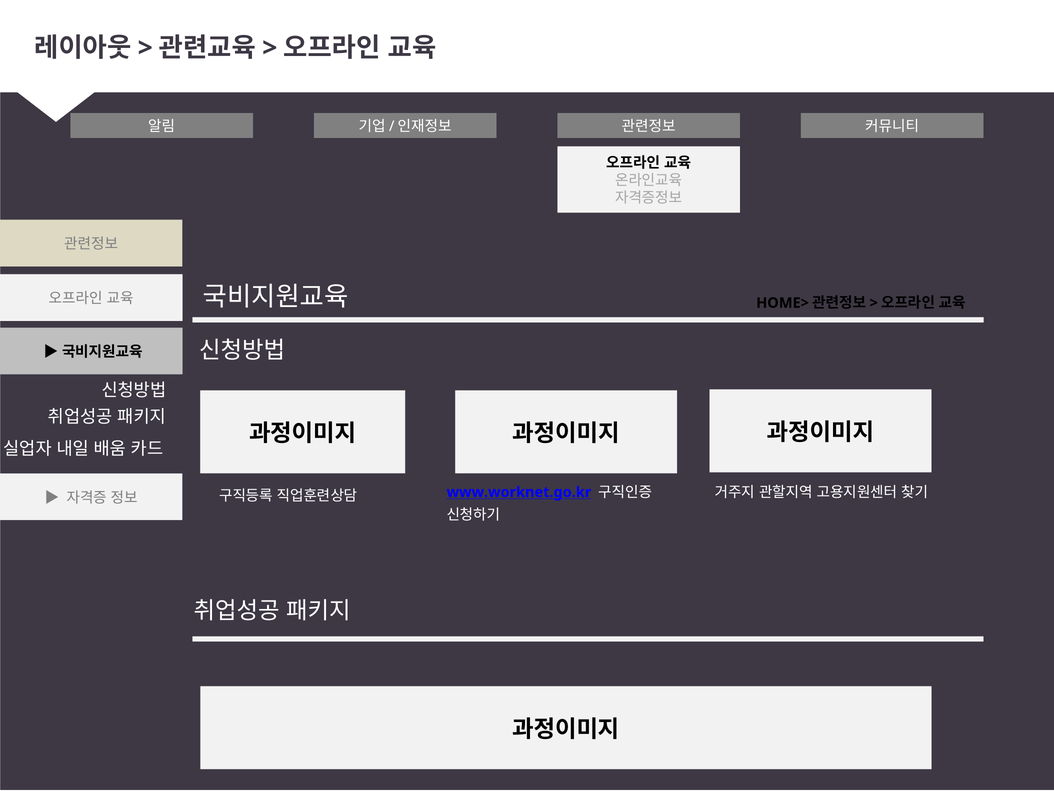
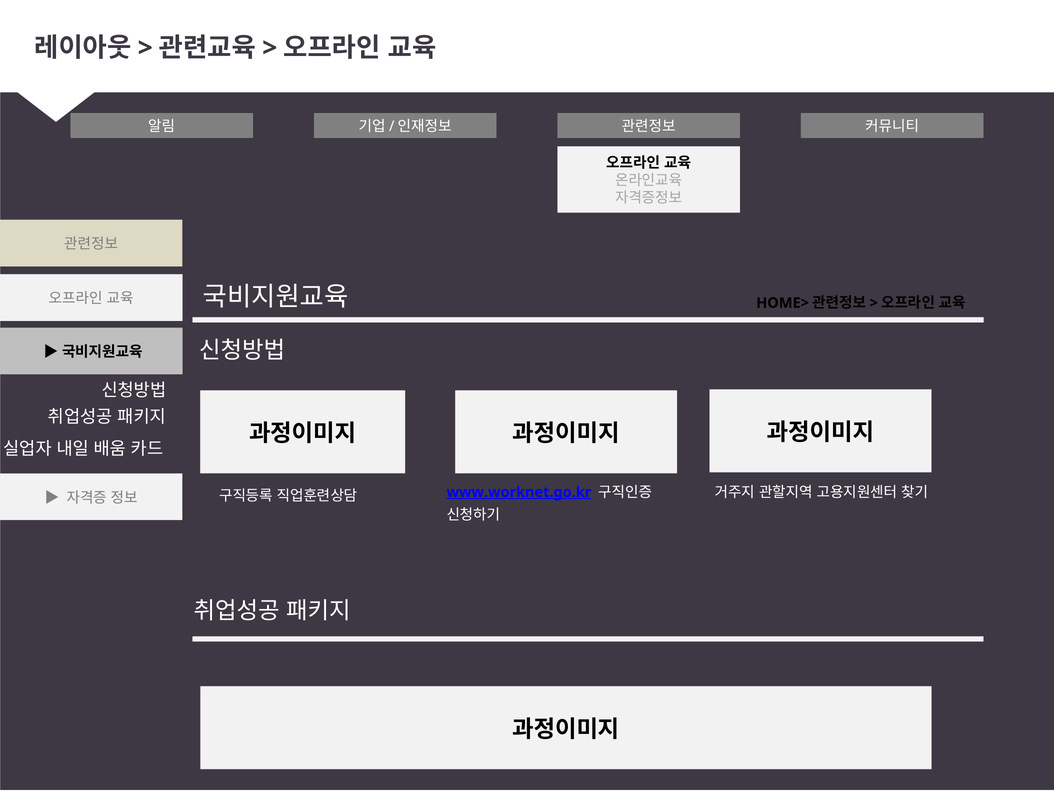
www.worknet.go.kr underline: none -> present (519, 492)
